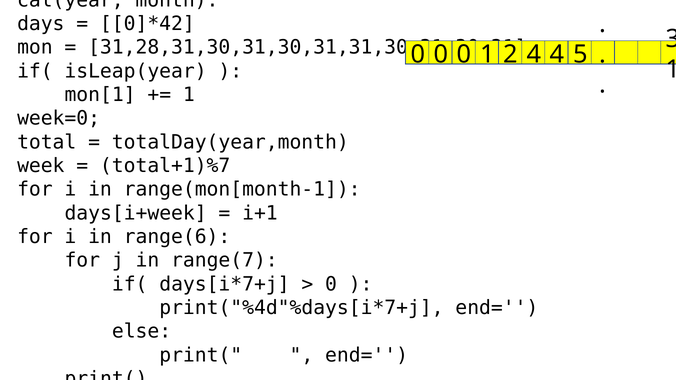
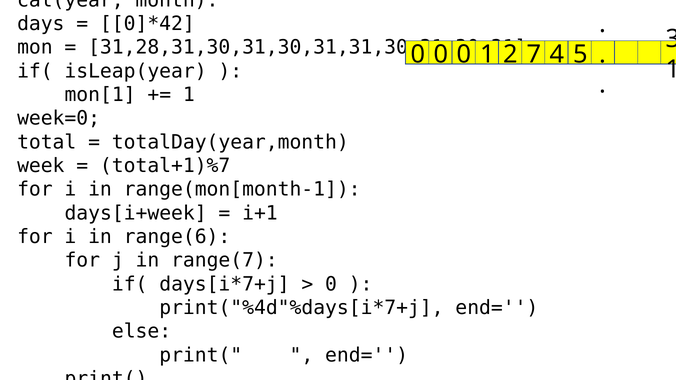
4: 4 -> 7 (534, 54)
